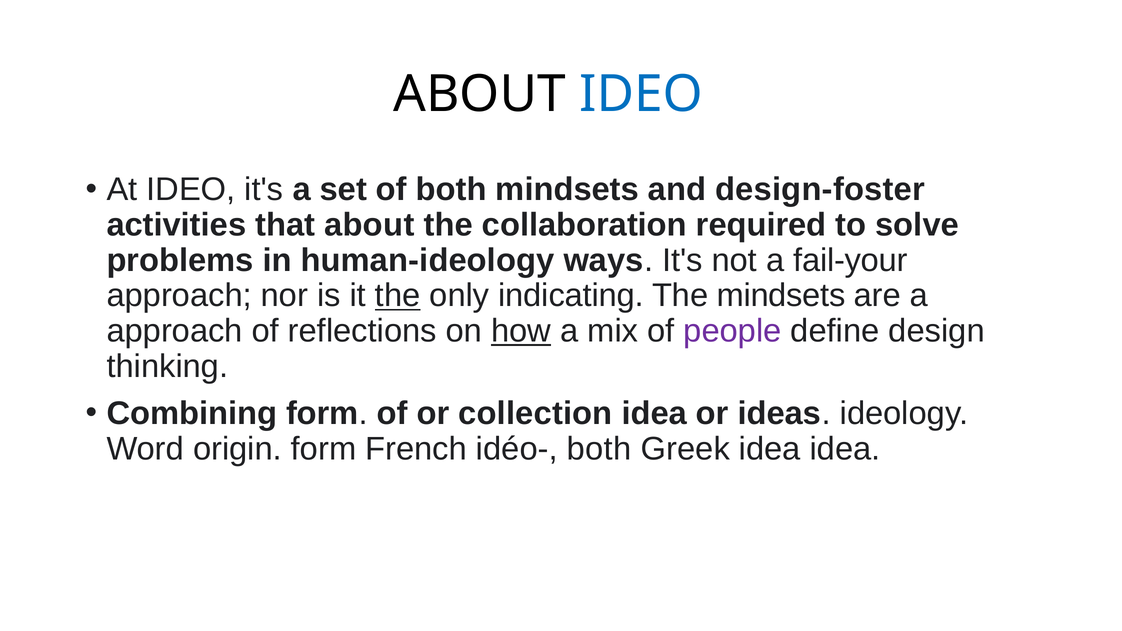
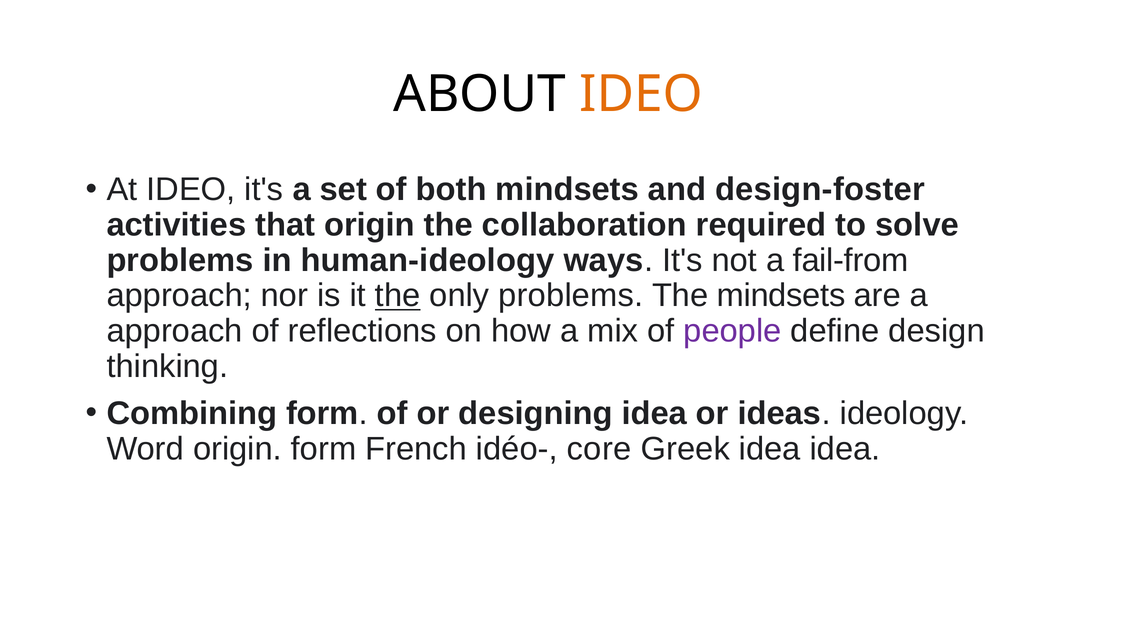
IDEO colour: blue -> orange (641, 94)
that about: about -> origin (369, 225)
fail-your: fail-your -> fail-from (851, 260)
only indicating: indicating -> problems (571, 296)
how underline: present -> none (521, 331)
collection: collection -> designing (536, 413)
idéo- both: both -> core (599, 449)
